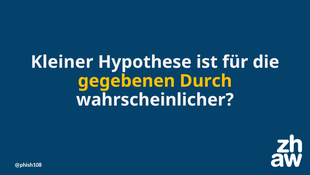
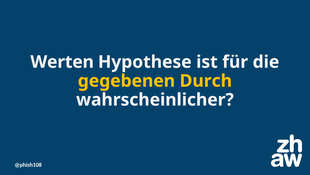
Kleiner: Kleiner -> Werten (62, 62)
